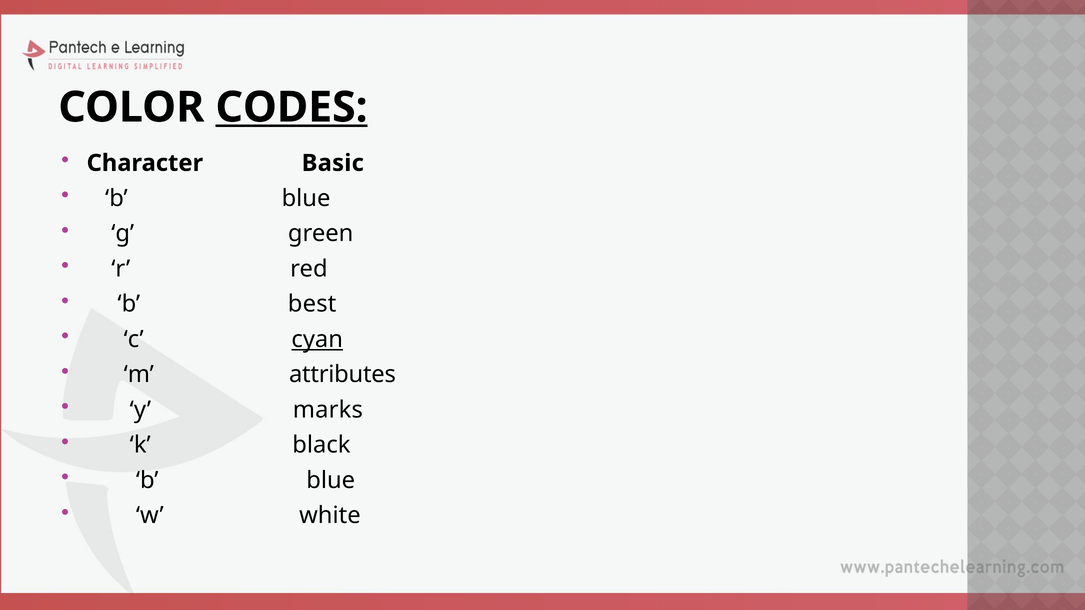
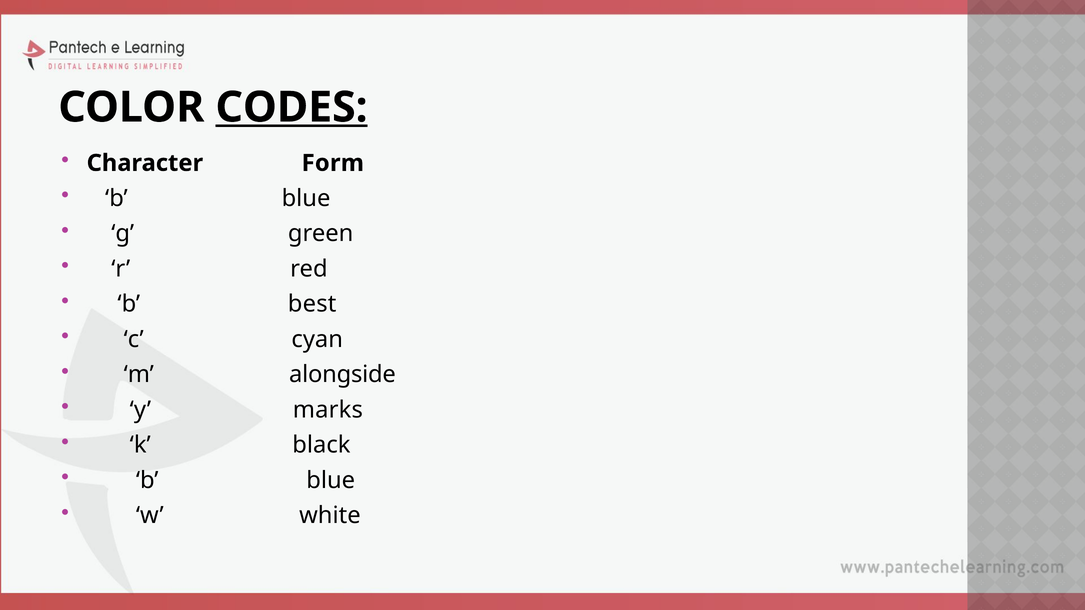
Basic: Basic -> Form (333, 163)
cyan underline: present -> none (317, 340)
attributes: attributes -> alongside (342, 375)
